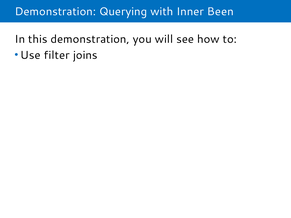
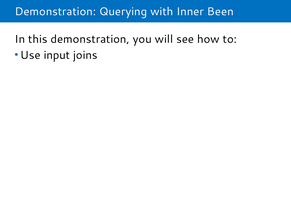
filter: filter -> input (57, 55)
